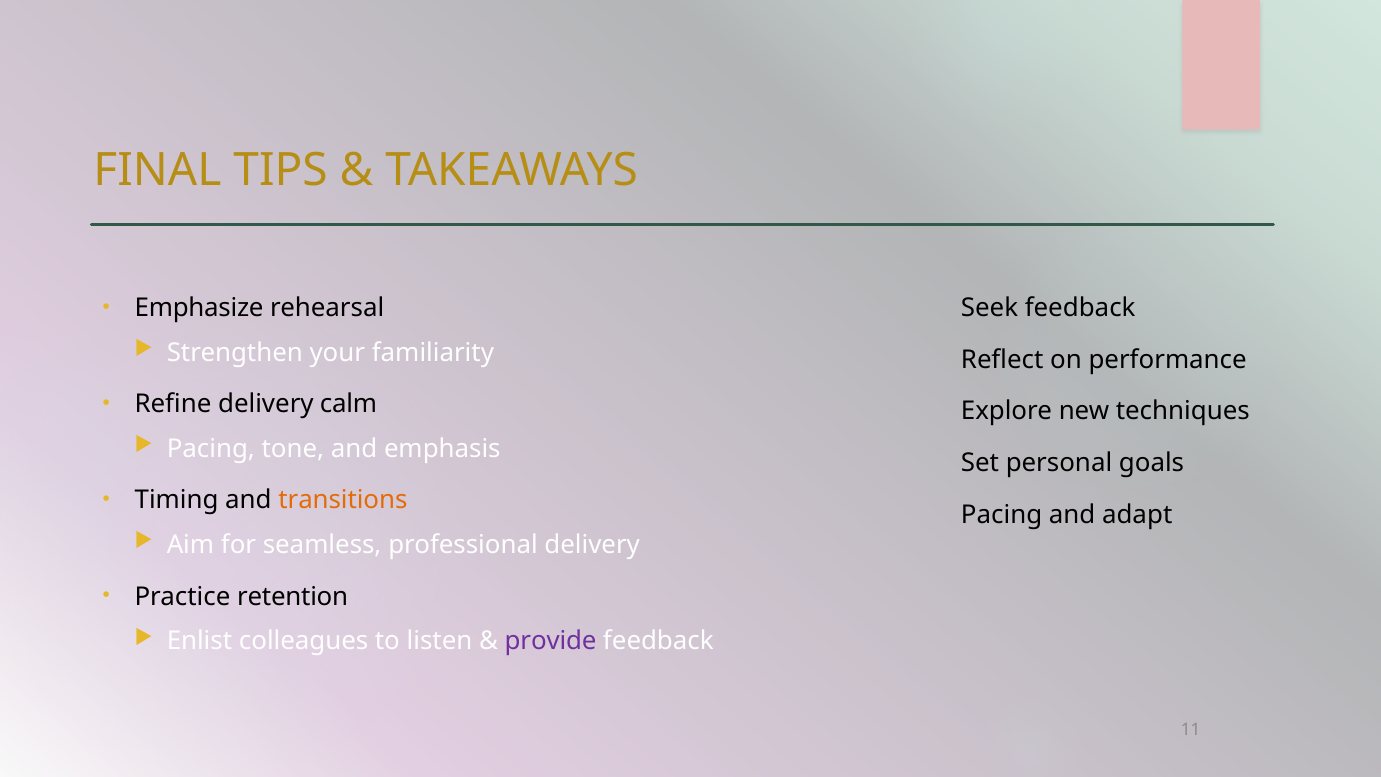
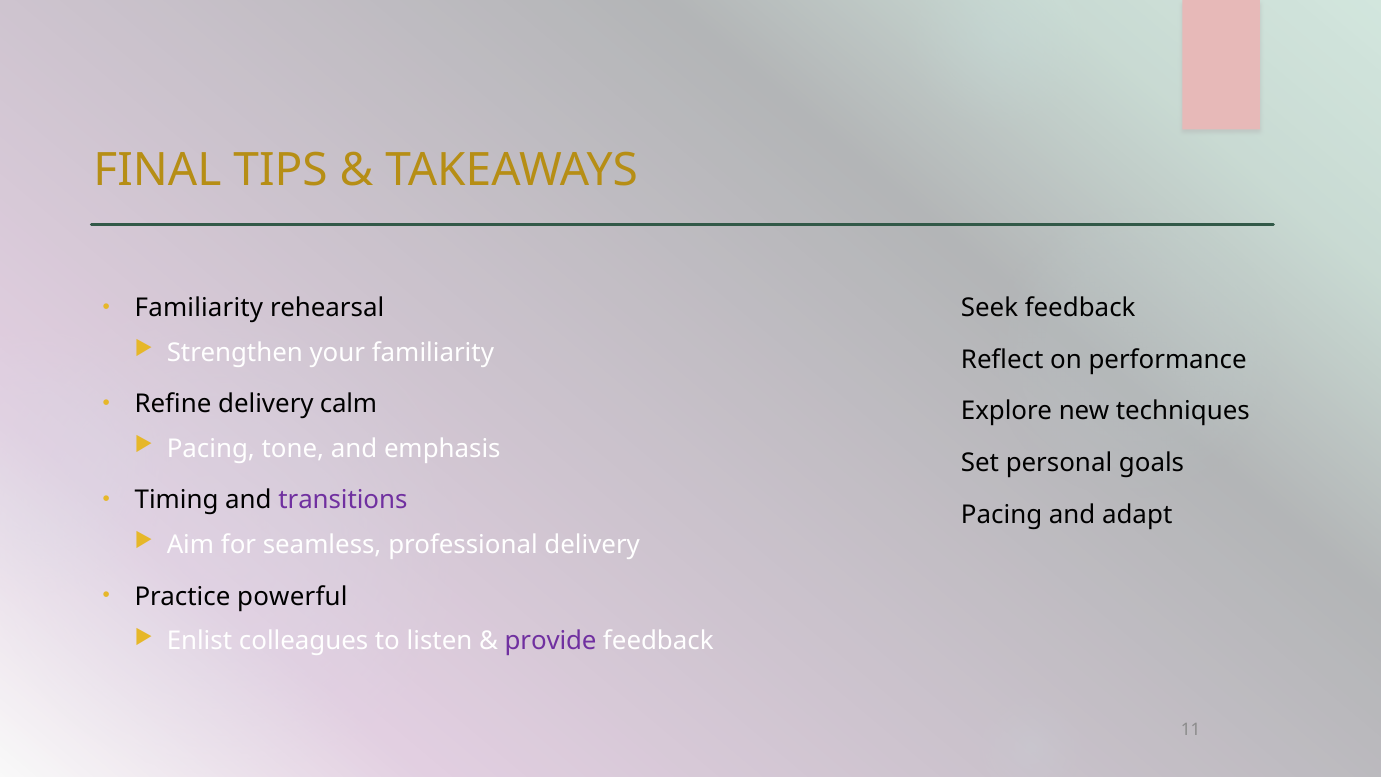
Emphasize: Emphasize -> Familiarity (199, 308)
transitions colour: orange -> purple (343, 500)
retention: retention -> powerful (292, 596)
